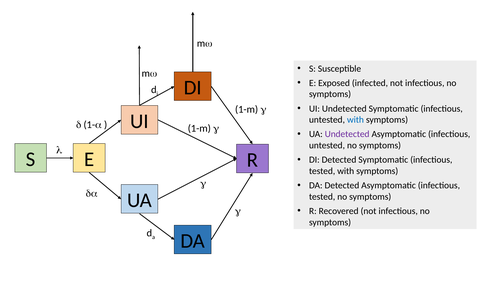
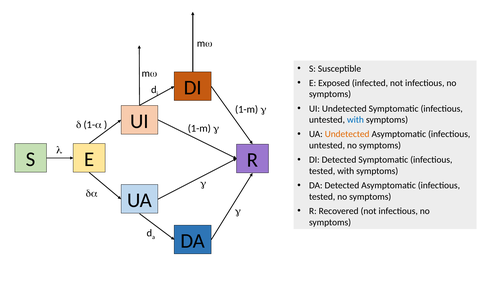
Undetected colour: purple -> orange (347, 134)
